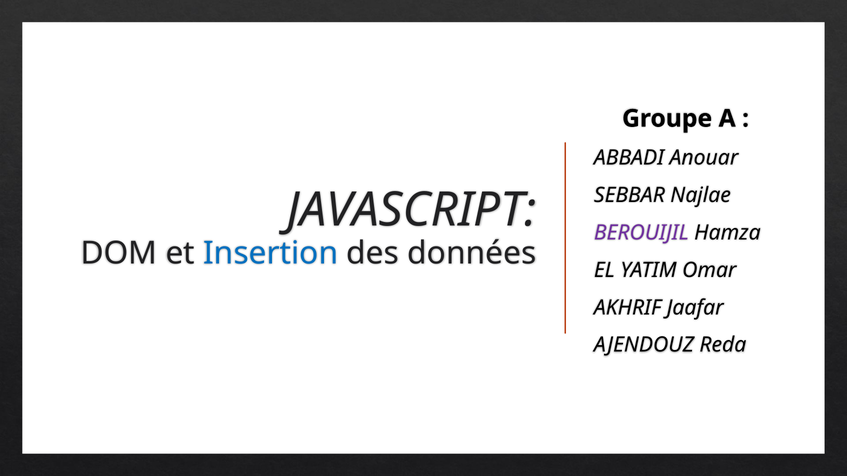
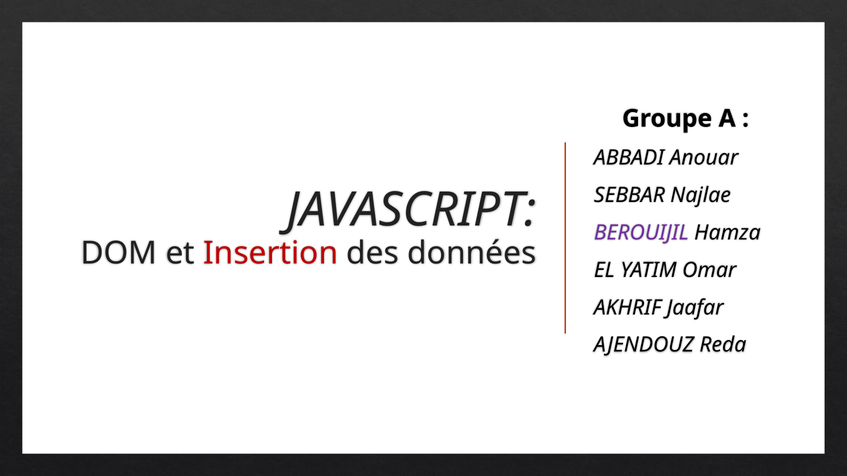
Insertion colour: blue -> red (271, 253)
